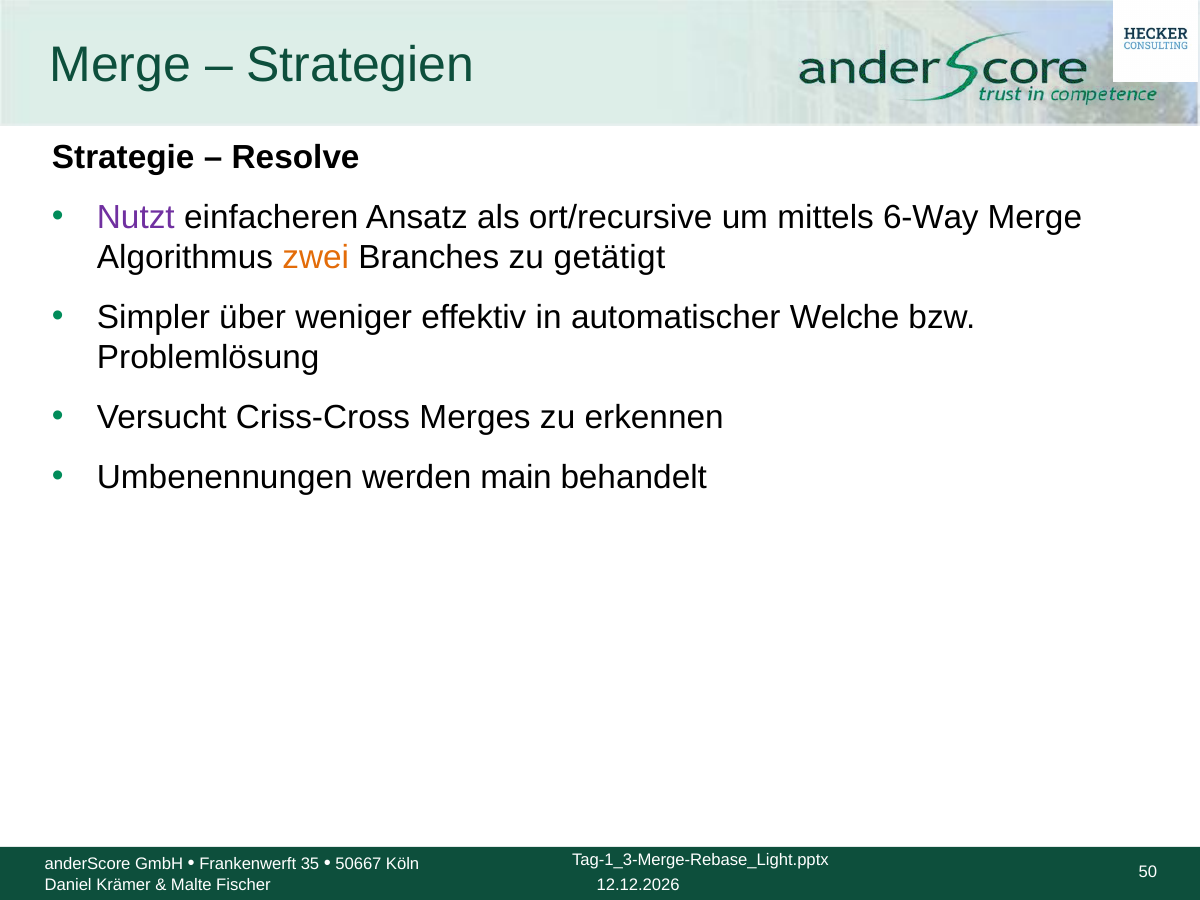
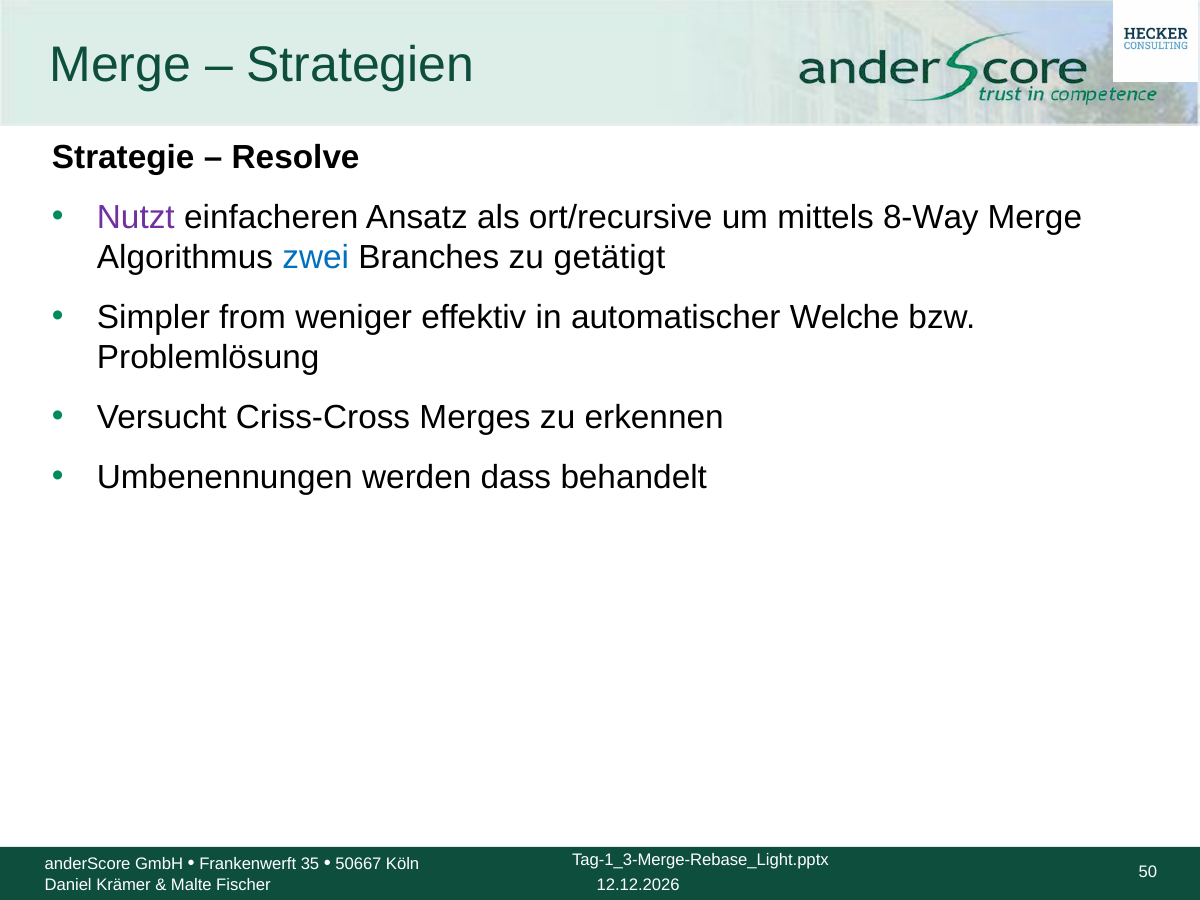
6-Way: 6-Way -> 8-Way (931, 217)
zwei colour: orange -> blue (316, 257)
über: über -> from (253, 317)
main: main -> dass (516, 477)
